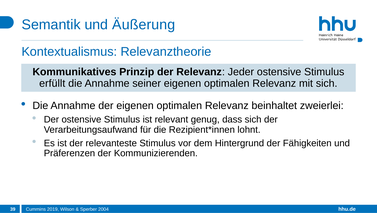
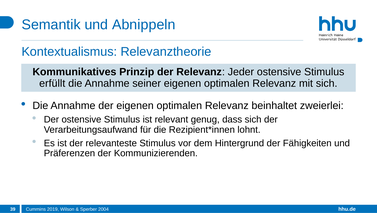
Äußerung: Äußerung -> Abnippeln (144, 25)
